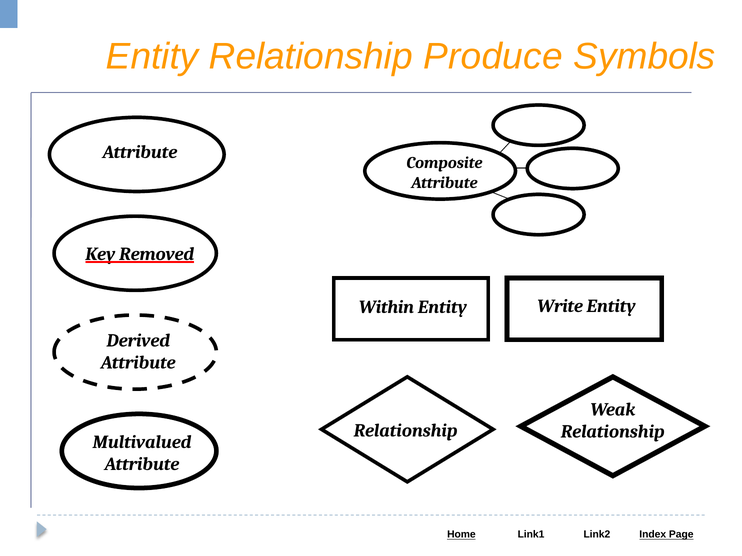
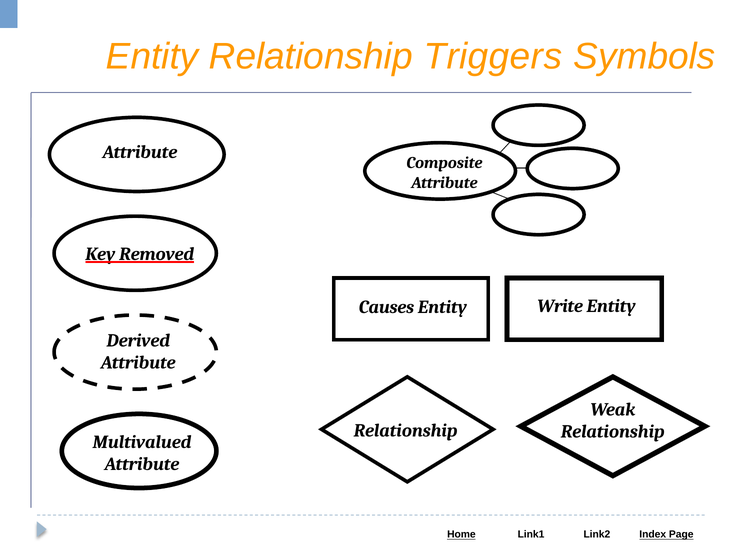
Produce: Produce -> Triggers (493, 56)
Within: Within -> Causes (386, 307)
